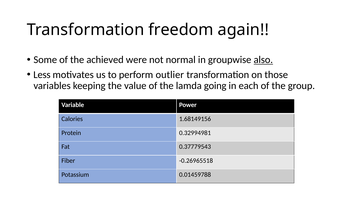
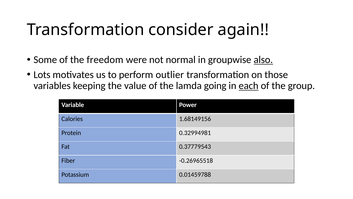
freedom: freedom -> consider (181, 30)
achieved: achieved -> freedom (105, 60)
Less: Less -> Lots (42, 74)
each underline: none -> present (249, 86)
